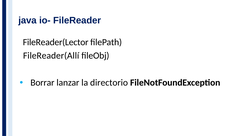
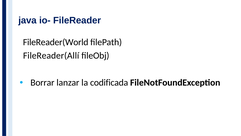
FileReader(Lector: FileReader(Lector -> FileReader(World (56, 42)
directorio: directorio -> codificada (109, 82)
